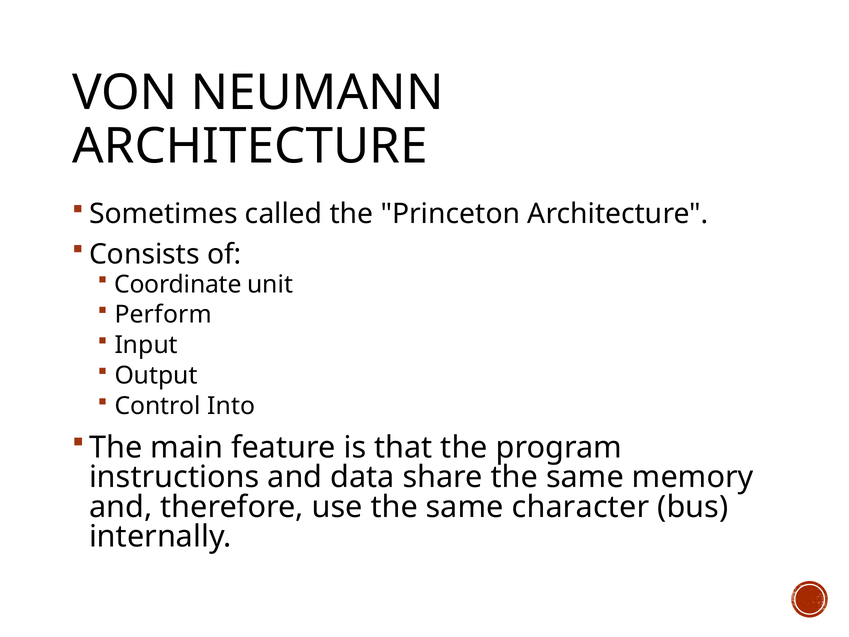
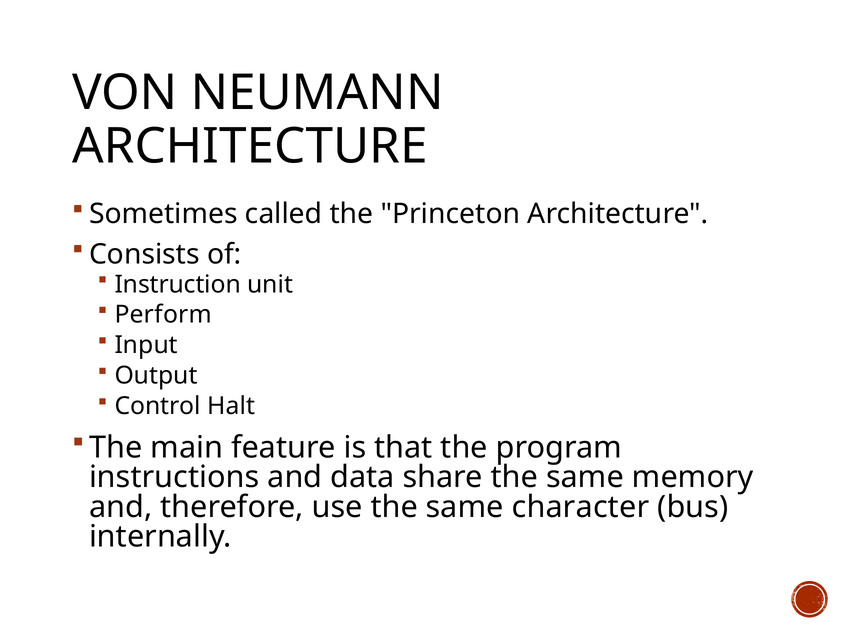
Coordinate: Coordinate -> Instruction (178, 284)
Into: Into -> Halt (231, 406)
